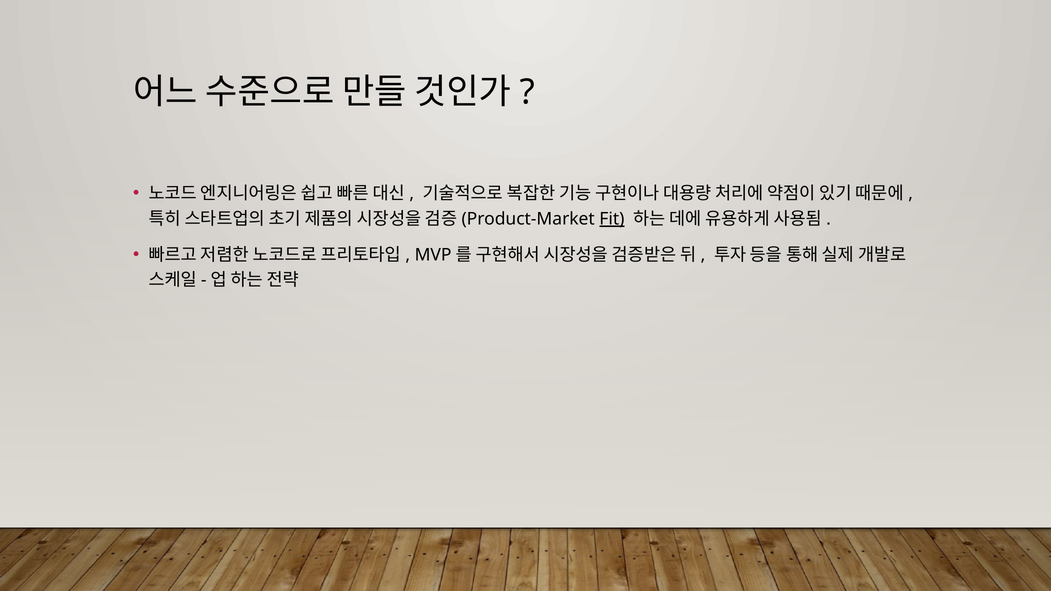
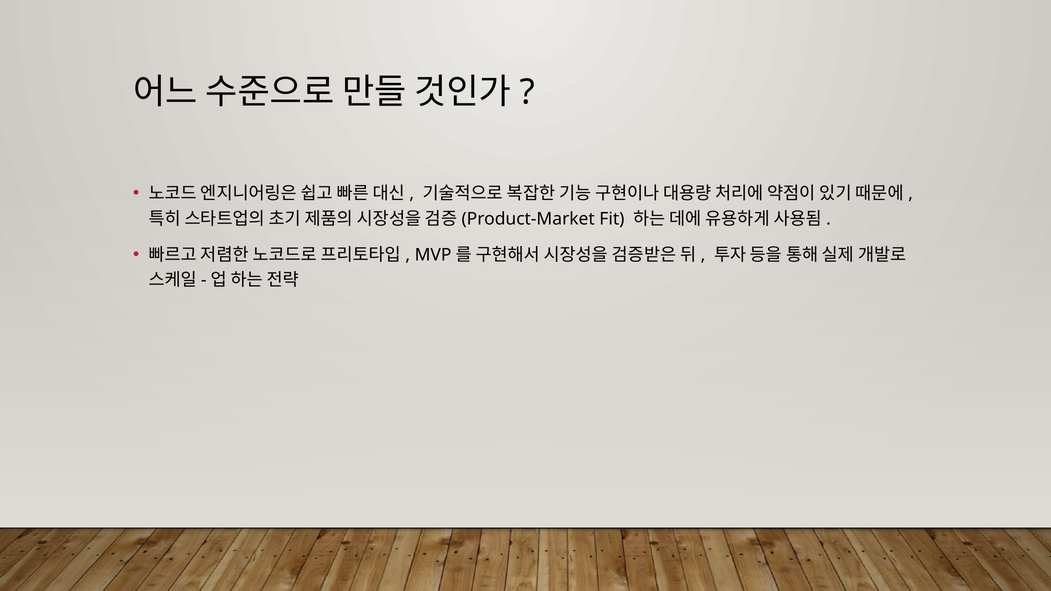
Fit underline: present -> none (612, 219)
